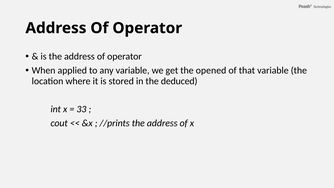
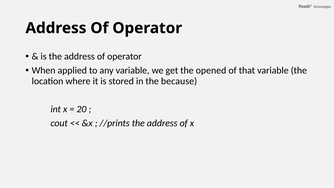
deduced: deduced -> because (179, 81)
33: 33 -> 20 (81, 109)
